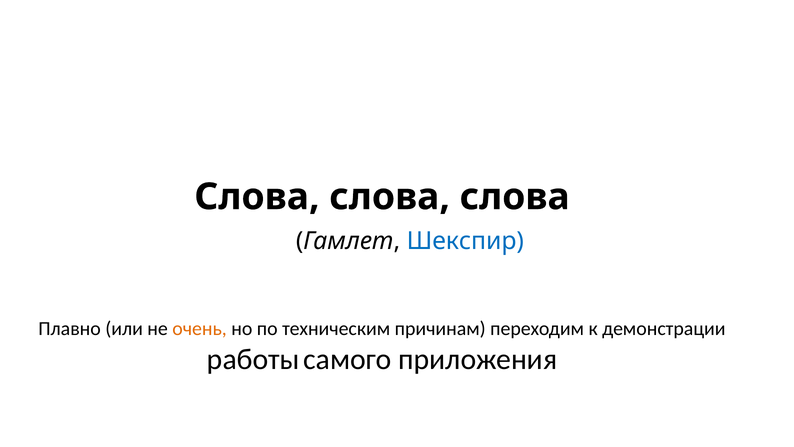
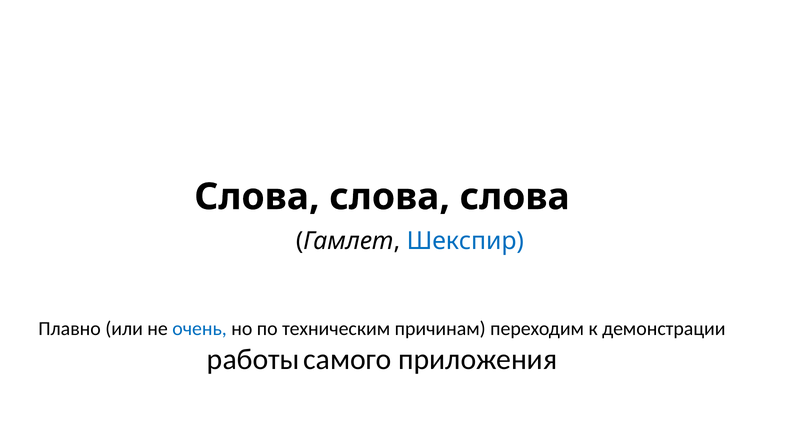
очень colour: orange -> blue (200, 329)
